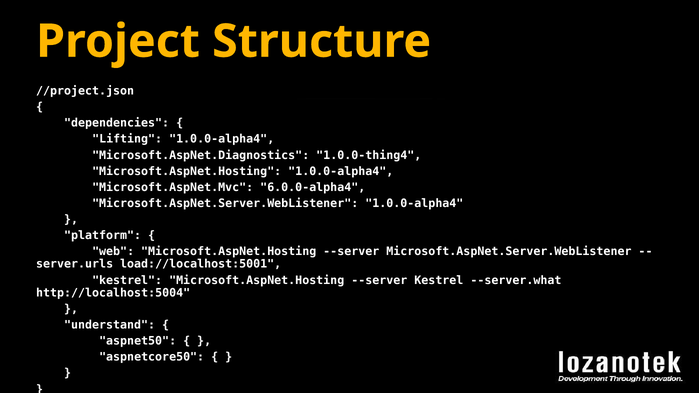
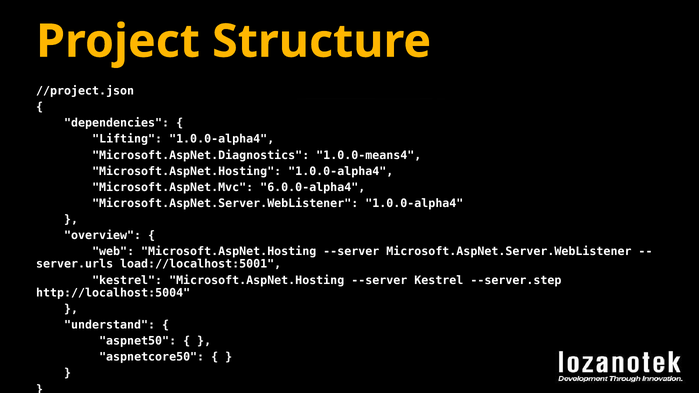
1.0.0-thing4: 1.0.0-thing4 -> 1.0.0-means4 (369, 155)
platform: platform -> overview (103, 236)
--server.what: --server.what -> --server.step (516, 280)
